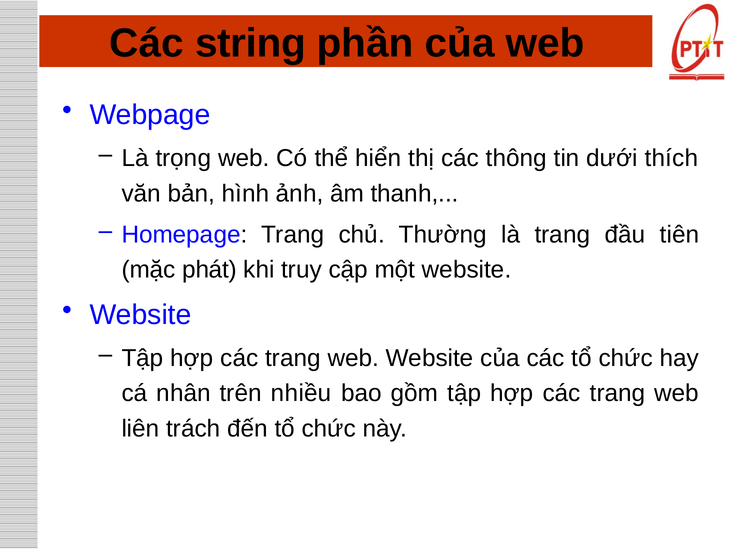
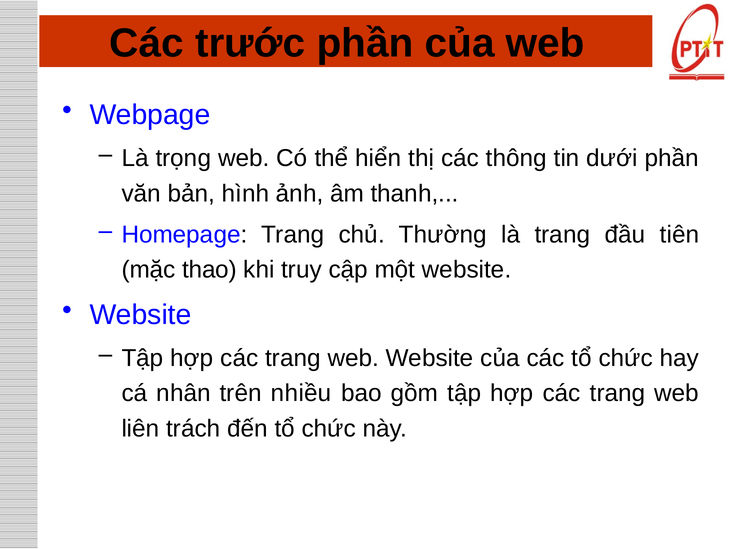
string: string -> trước (250, 43)
dưới thích: thích -> phần (672, 158)
phát: phát -> thao (210, 270)
